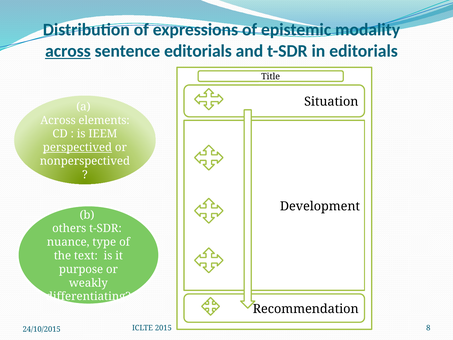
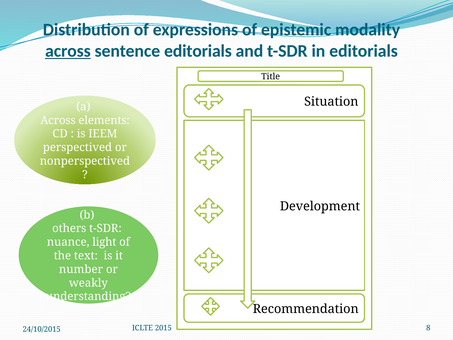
perspectived underline: present -> none (77, 147)
type: type -> light (104, 242)
purpose: purpose -> number (81, 269)
differentiating: differentiating -> understanding (88, 296)
